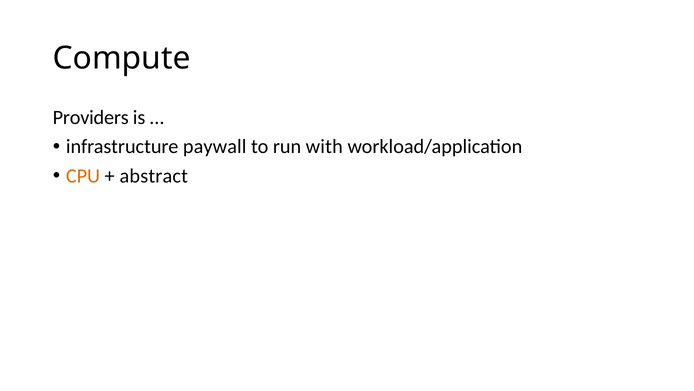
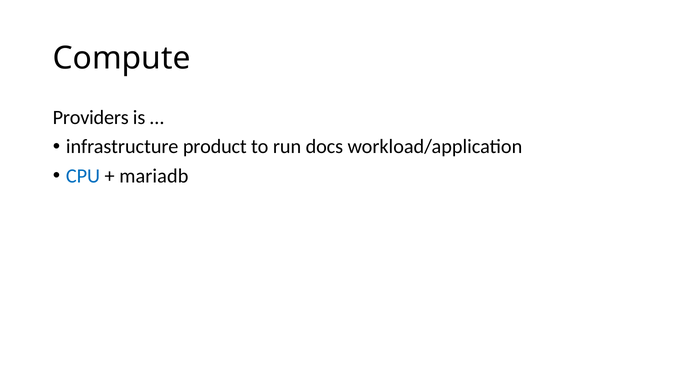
paywall: paywall -> product (215, 146)
with: with -> docs (324, 146)
CPU colour: orange -> blue (83, 176)
abstract: abstract -> mariadb (154, 176)
